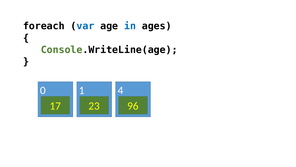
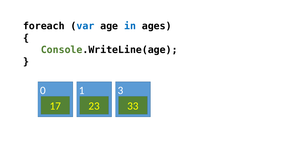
4: 4 -> 3 (120, 90)
96: 96 -> 33 (133, 106)
